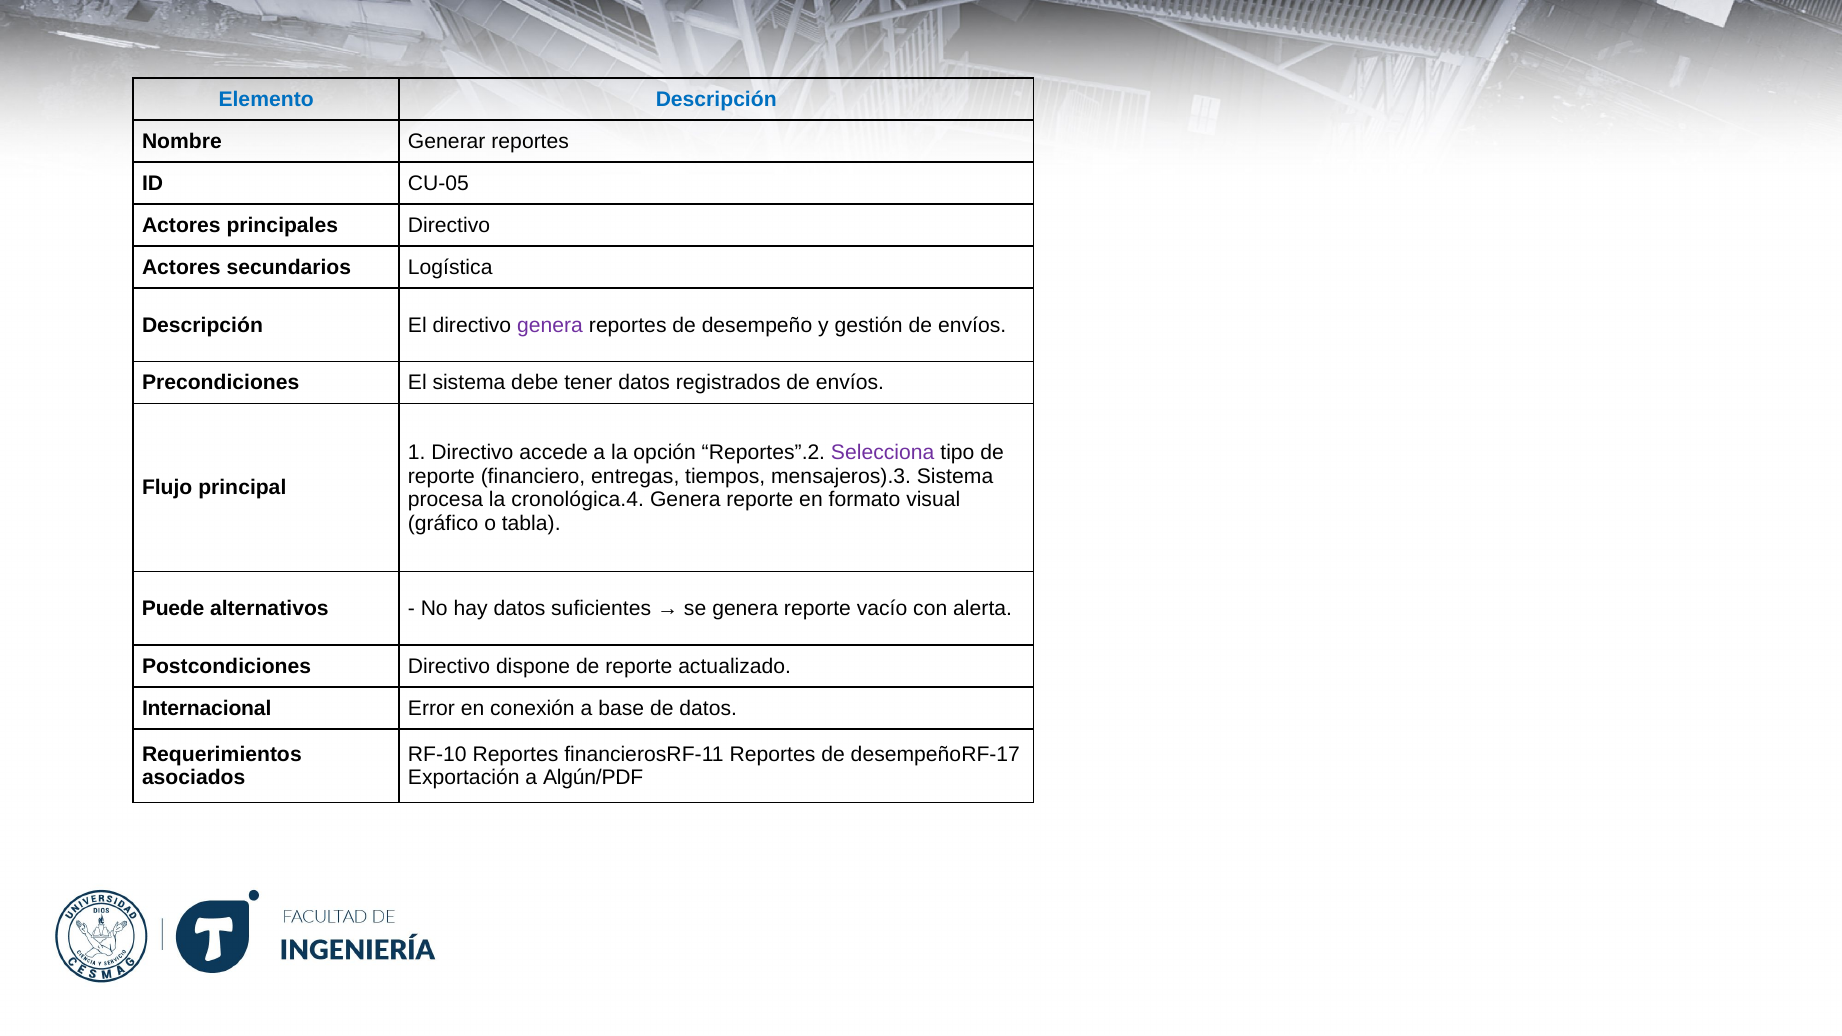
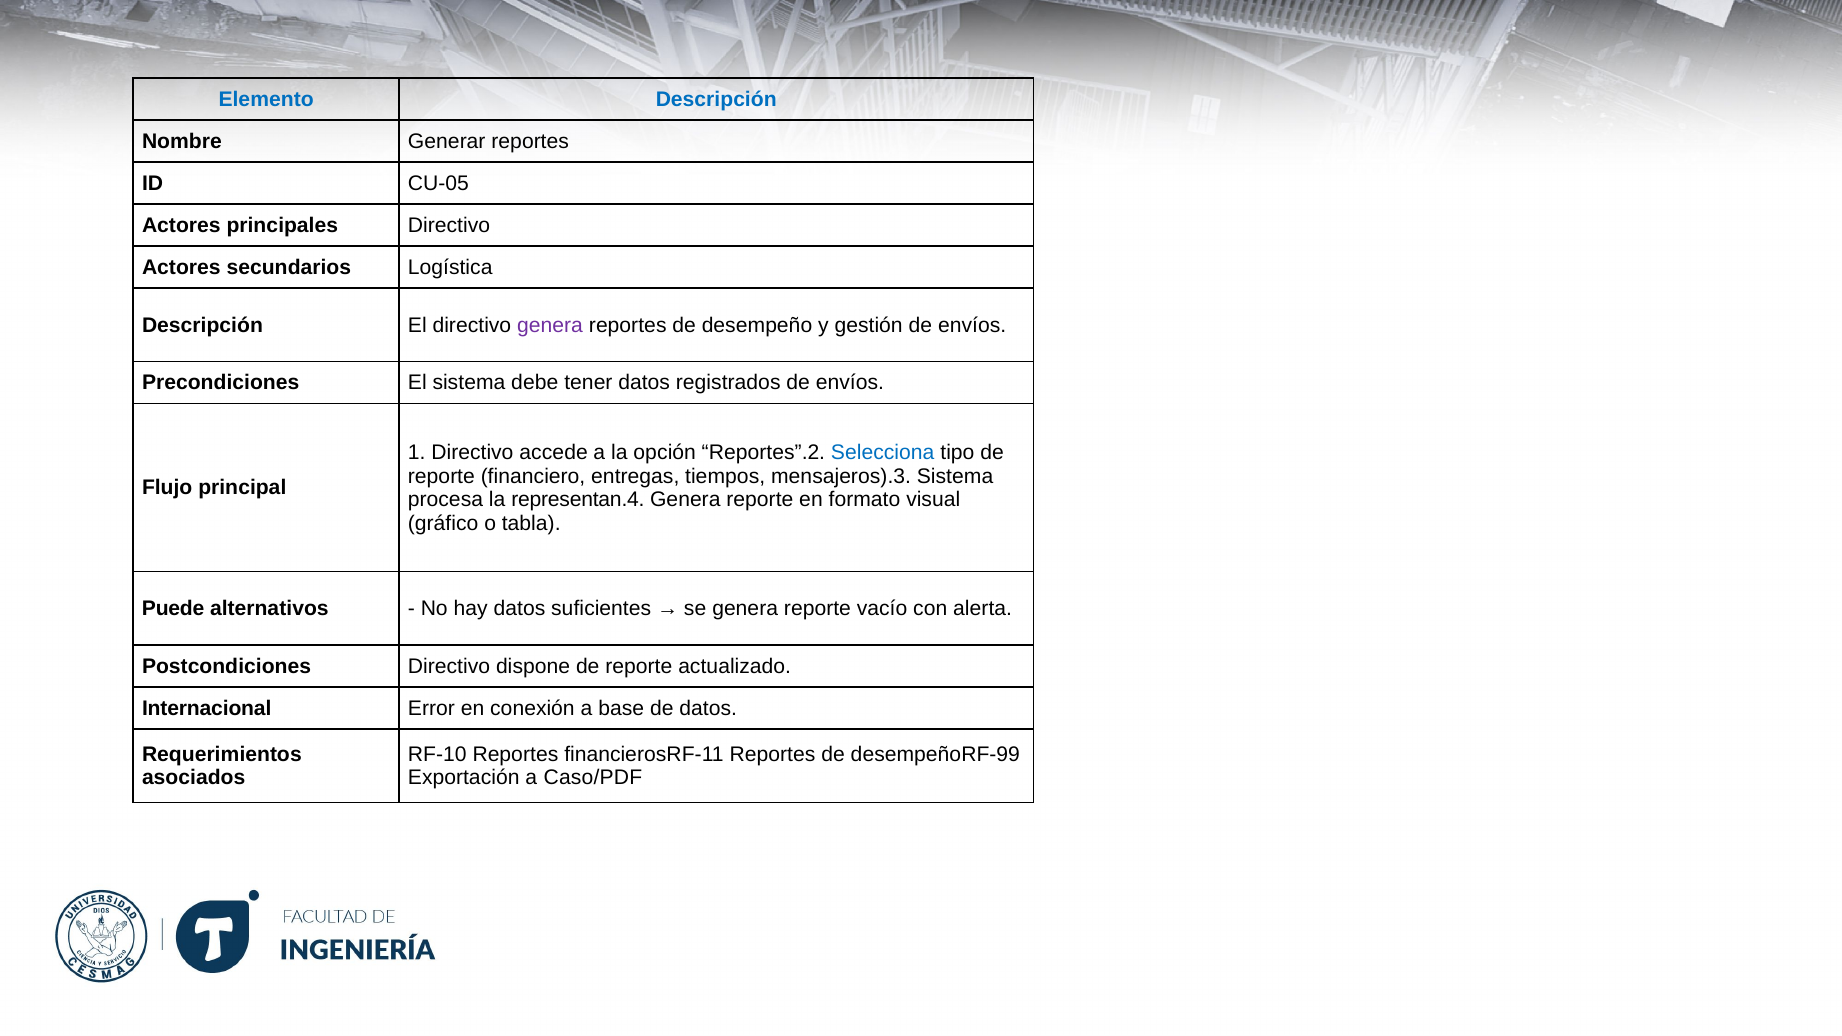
Selecciona colour: purple -> blue (883, 453)
cronológica.4: cronológica.4 -> representan.4 (578, 500)
desempeñoRF-17: desempeñoRF-17 -> desempeñoRF-99 (935, 754)
Algún/PDF: Algún/PDF -> Caso/PDF (593, 778)
